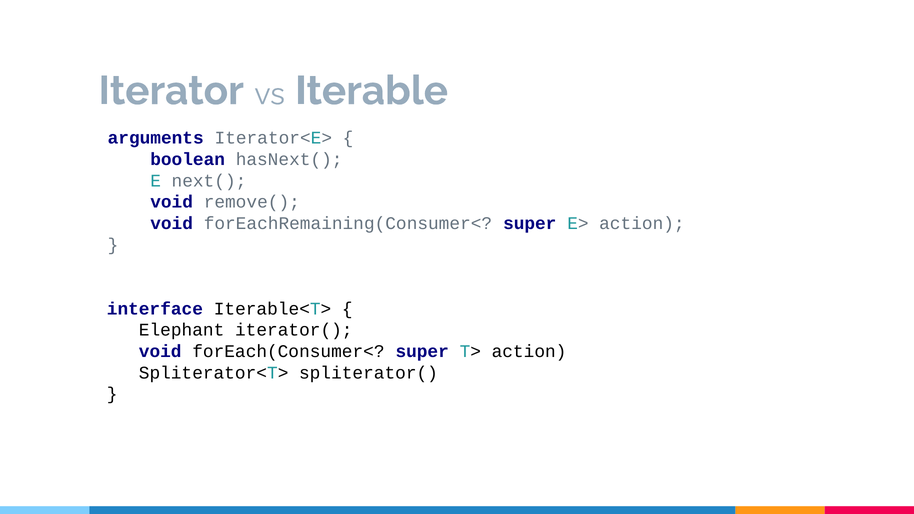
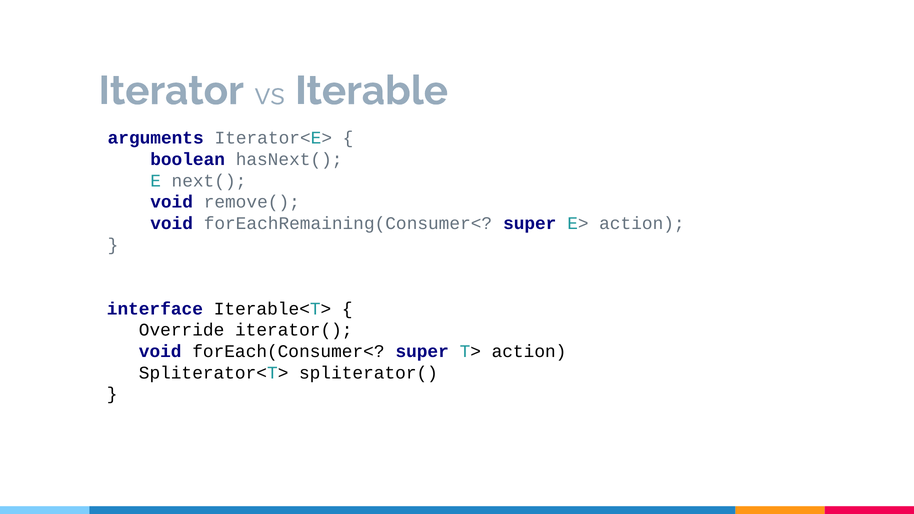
Elephant: Elephant -> Override (182, 330)
